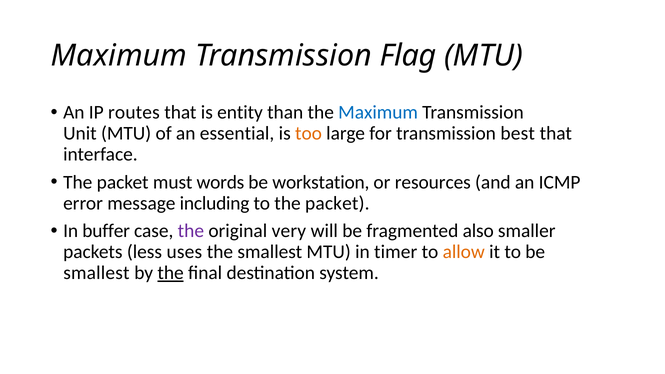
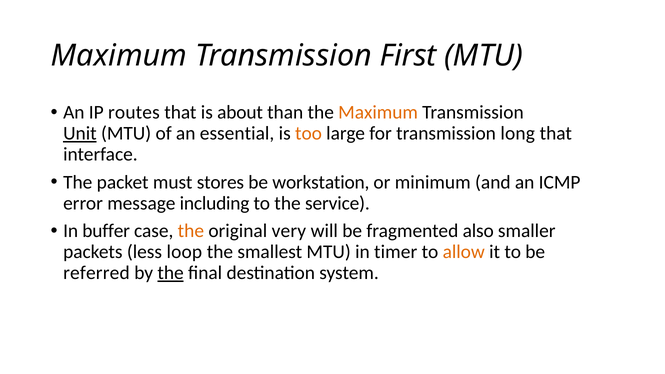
Flag: Flag -> First (408, 56)
entity: entity -> about (240, 112)
Maximum colour: blue -> orange (378, 112)
Unit underline: none -> present (80, 133)
best: best -> long (518, 133)
words: words -> stores (220, 182)
resources: resources -> minimum (433, 182)
to the packet: packet -> service (337, 203)
the colour: purple -> orange (191, 231)
uses: uses -> loop (184, 252)
smallest: smallest -> referred (96, 273)
